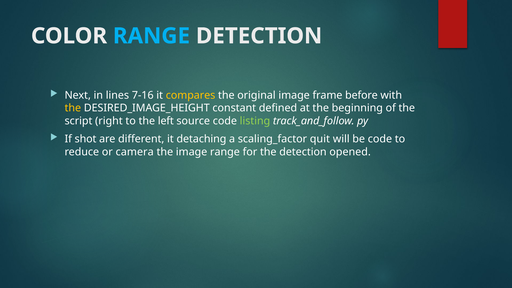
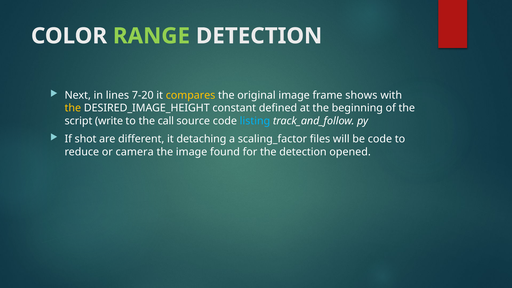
RANGE colour: light blue -> light green (151, 36)
7-16: 7-16 -> 7-20 (143, 95)
before: before -> shows (361, 95)
right: right -> write (109, 121)
left: left -> call (166, 121)
listing colour: light green -> light blue (255, 121)
quit: quit -> files (320, 139)
image range: range -> found (225, 152)
